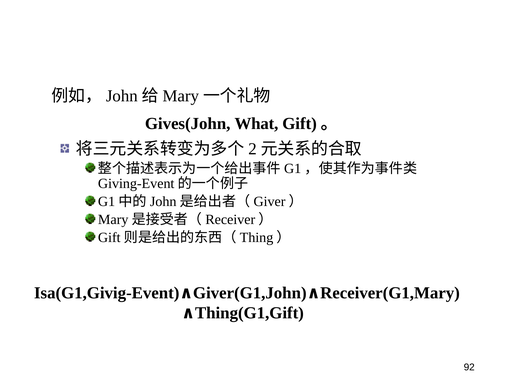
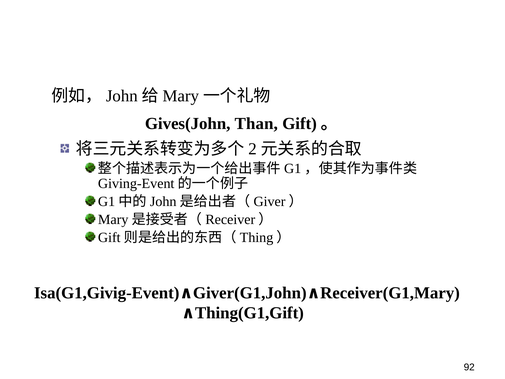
What: What -> Than (256, 124)
